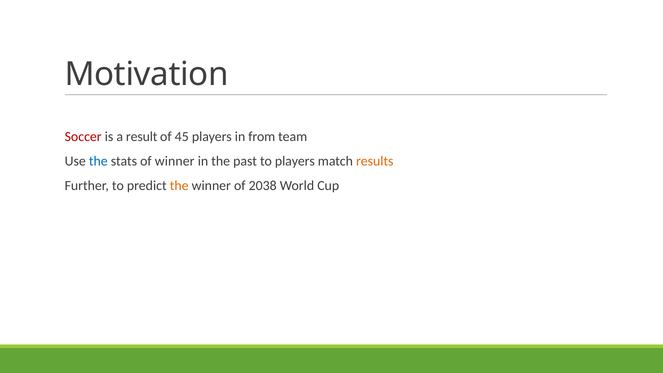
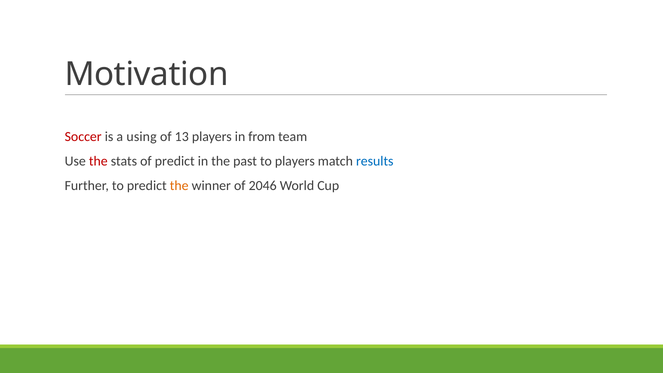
result: result -> using (142, 136)
45: 45 -> 13 (182, 136)
the colour: blue -> red (98, 161)
of winner: winner -> predict (175, 161)
results colour: orange -> blue (375, 161)
2038: 2038 -> 2046 (263, 186)
